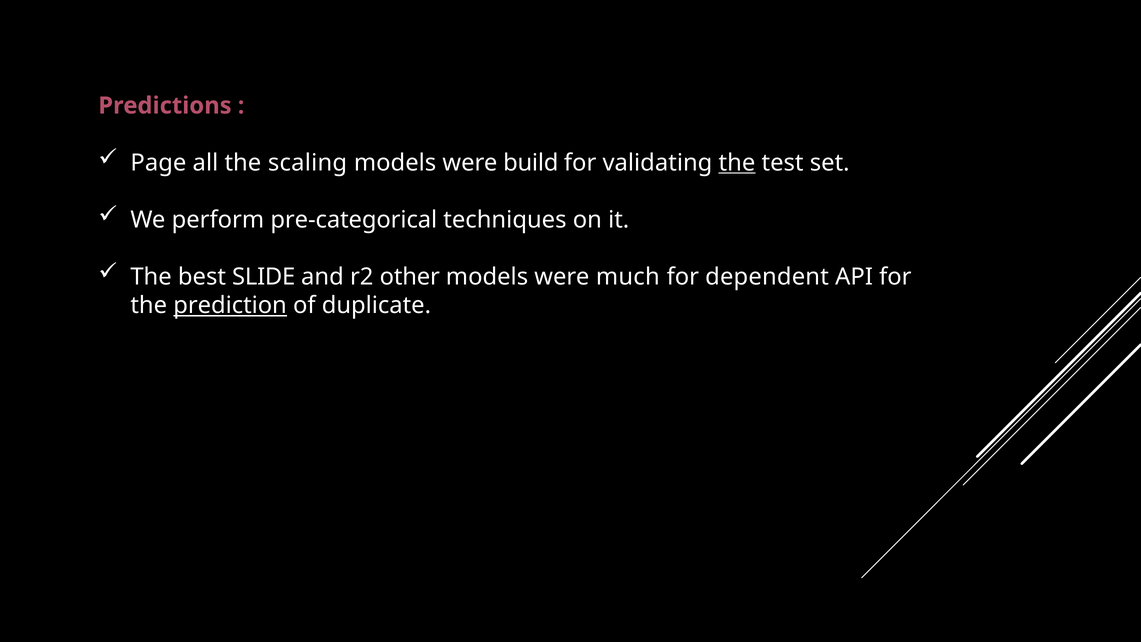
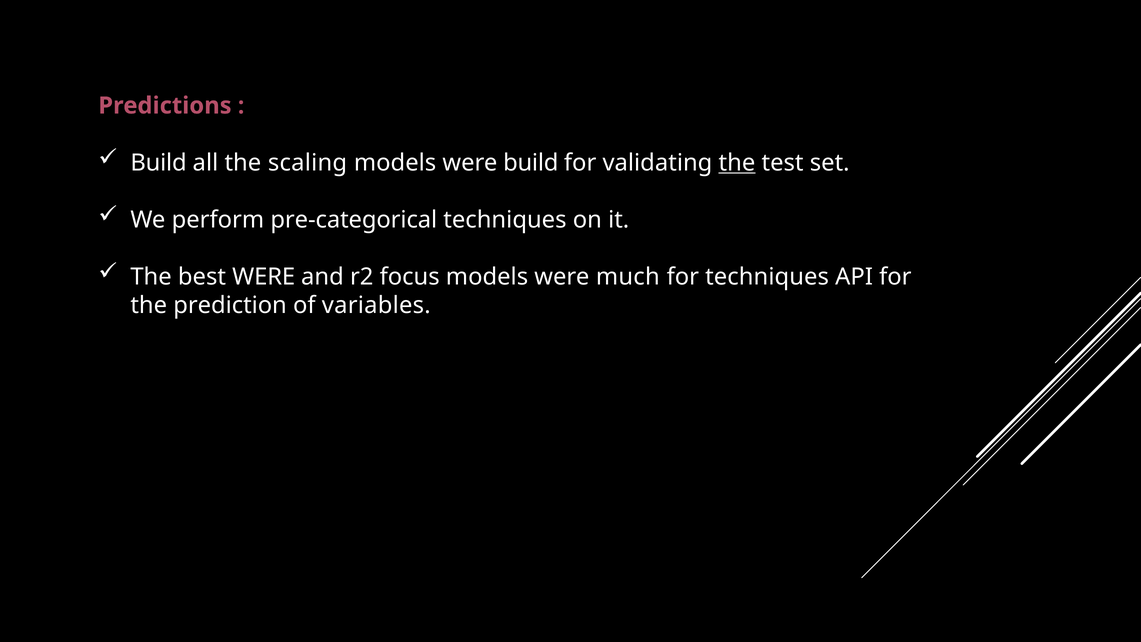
Page: Page -> Build (159, 163)
best SLIDE: SLIDE -> WERE (264, 277)
other: other -> focus (410, 277)
for dependent: dependent -> techniques (767, 277)
prediction underline: present -> none (230, 305)
duplicate: duplicate -> variables (376, 305)
